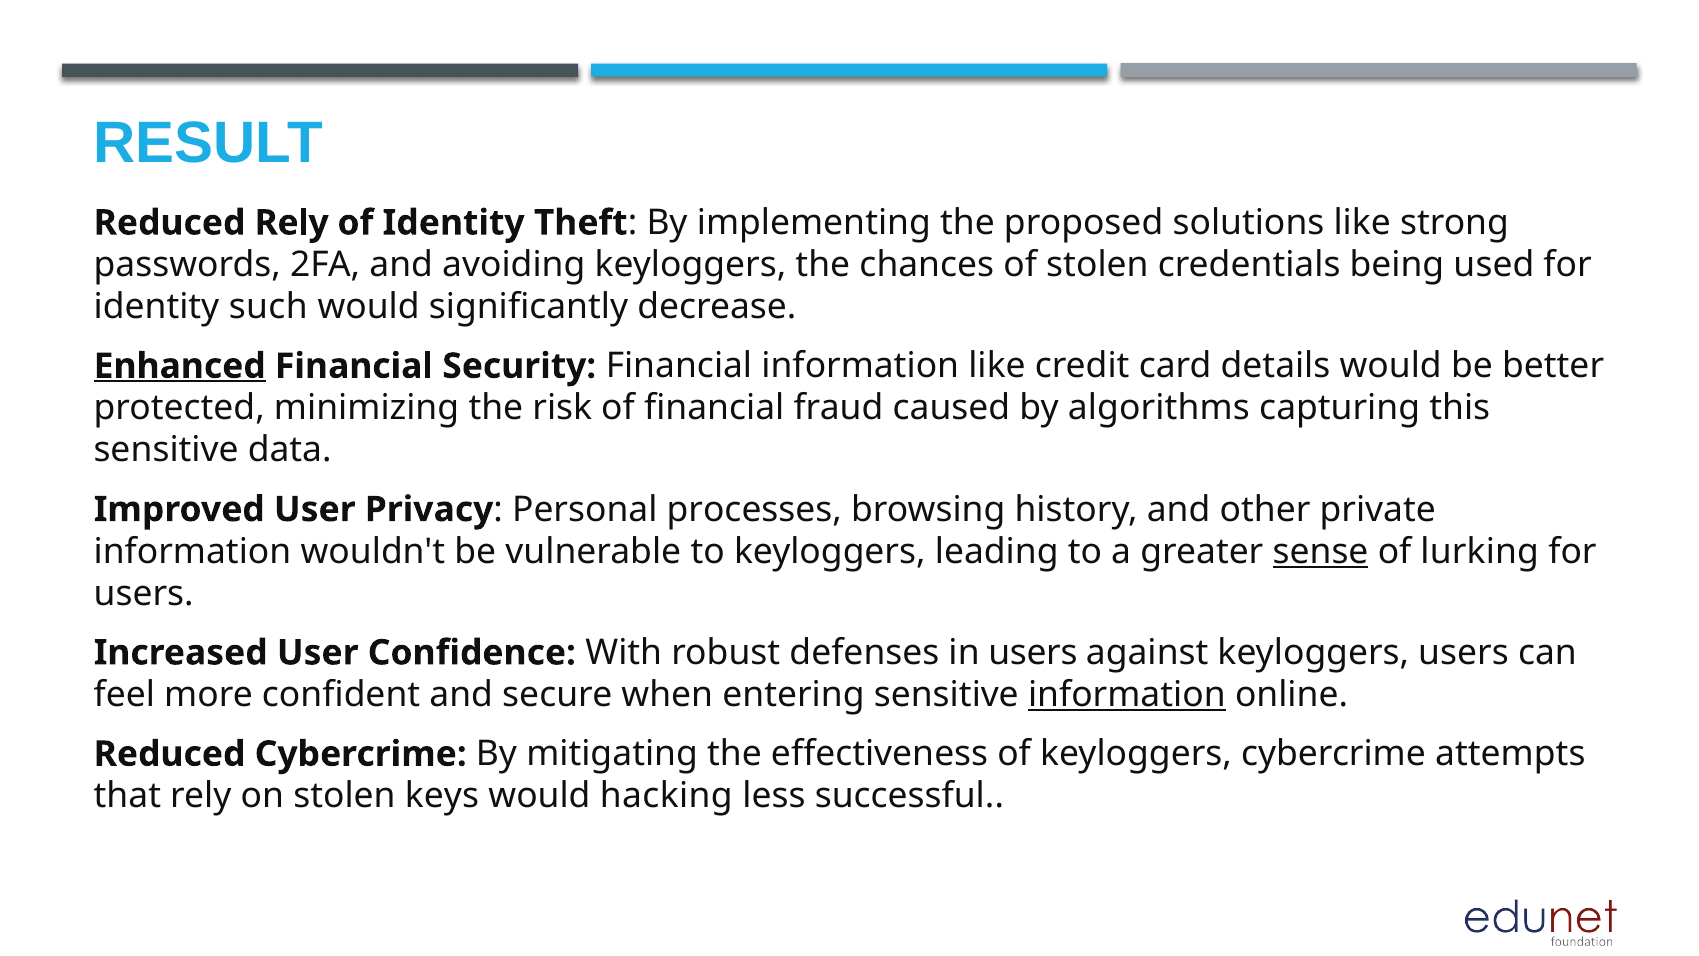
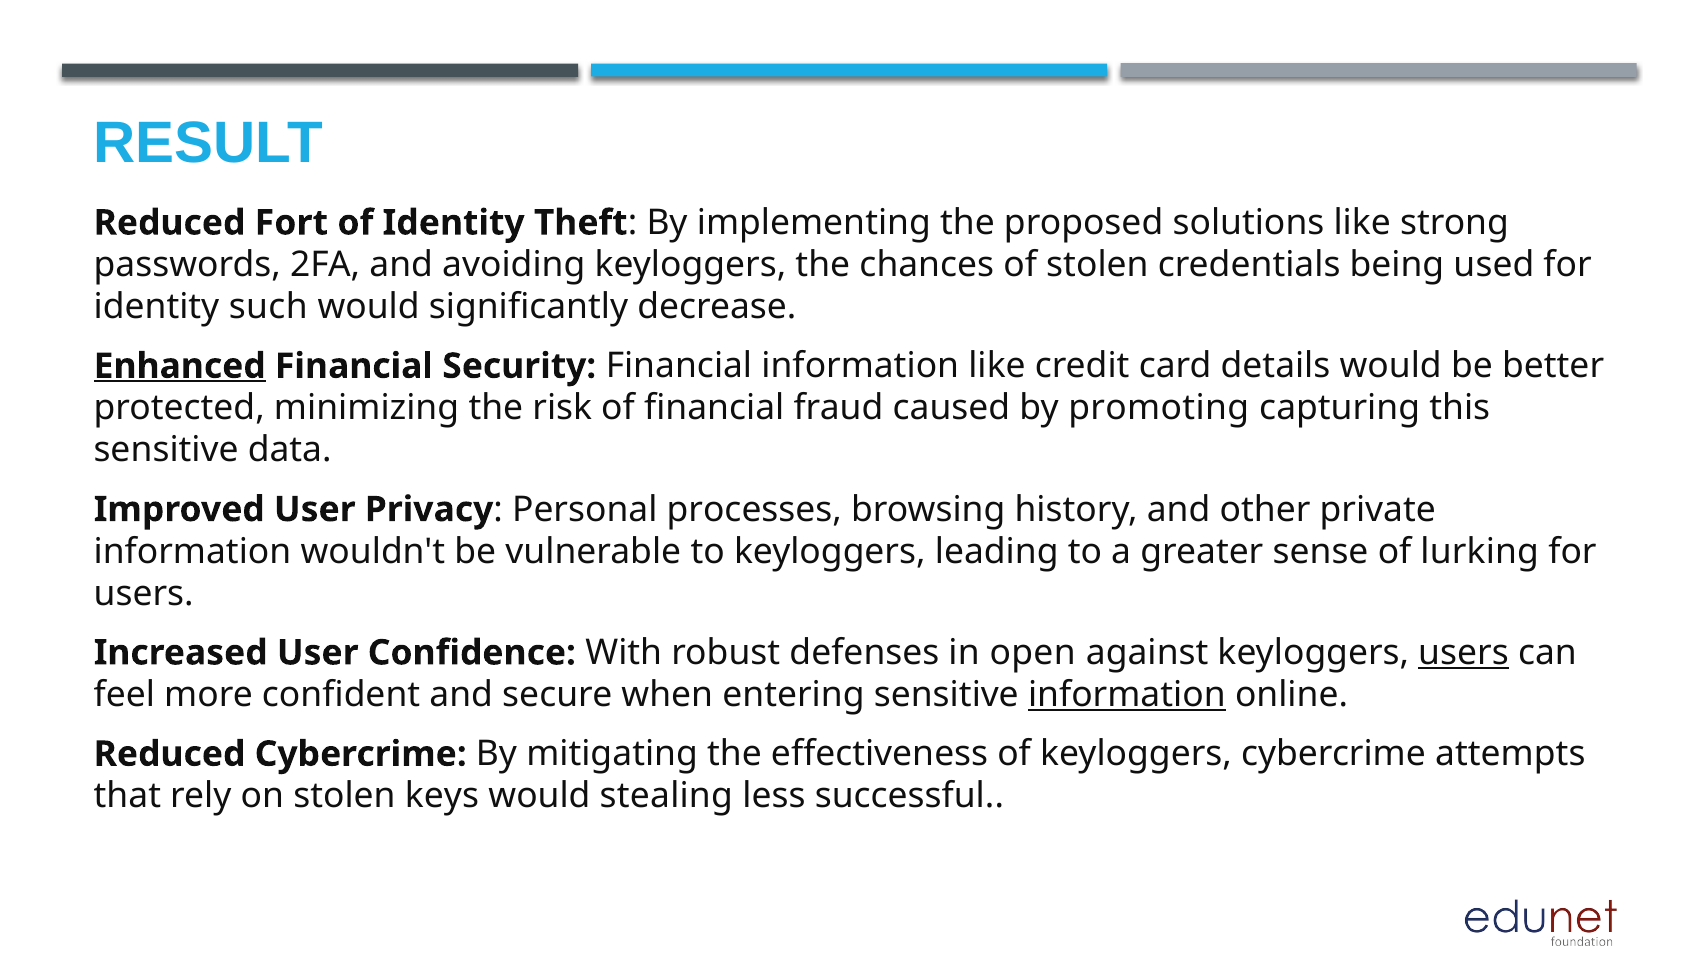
Reduced Rely: Rely -> Fort (291, 223)
algorithms: algorithms -> promoting (1159, 408)
sense underline: present -> none (1321, 551)
in users: users -> open (1033, 653)
users underline: none -> present (1464, 653)
hacking: hacking -> stealing (666, 796)
